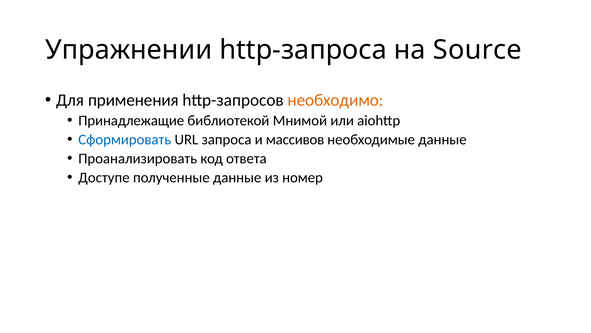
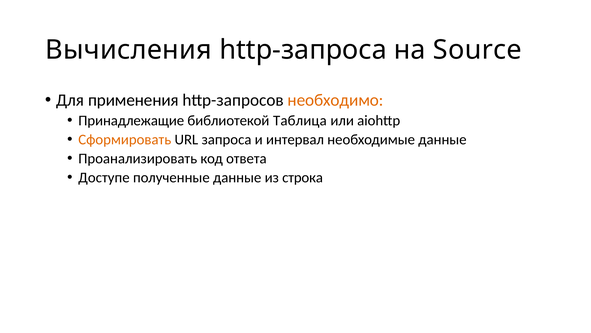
Упражнении: Упражнении -> Вычисления (129, 50)
Мнимой: Мнимой -> Таблица (300, 120)
Сформировать colour: blue -> orange (125, 139)
массивов: массивов -> интервал (295, 139)
номер: номер -> строка (303, 177)
